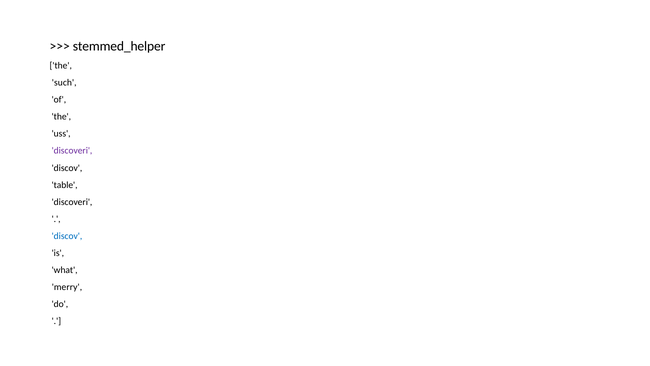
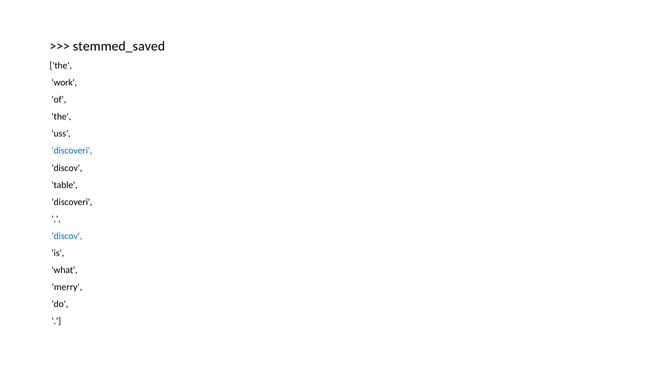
stemmed_helper: stemmed_helper -> stemmed_saved (119, 46)
such: such -> work (64, 83)
discoveri colour: purple -> blue (72, 151)
